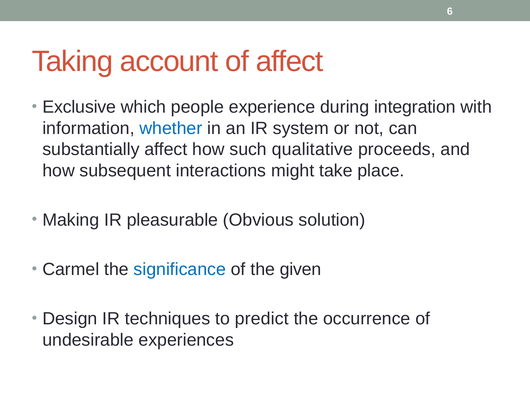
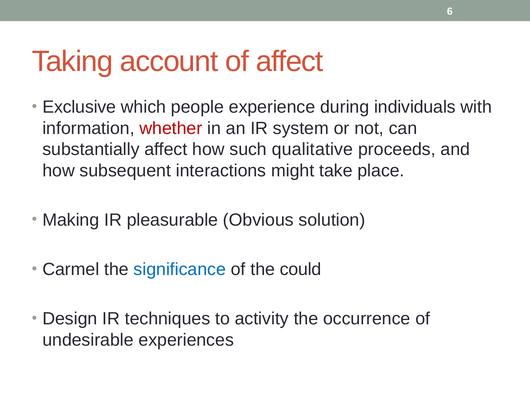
integration: integration -> individuals (415, 107)
whether colour: blue -> red (171, 128)
given: given -> could (301, 270)
predict: predict -> activity (262, 319)
